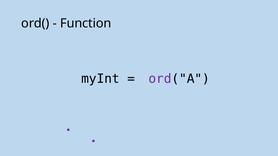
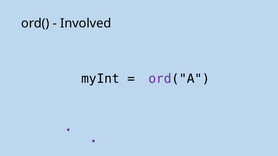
Function: Function -> Involved (86, 23)
